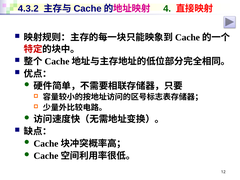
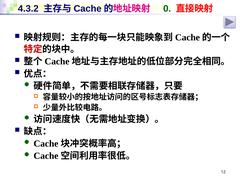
4: 4 -> 0 (167, 9)
